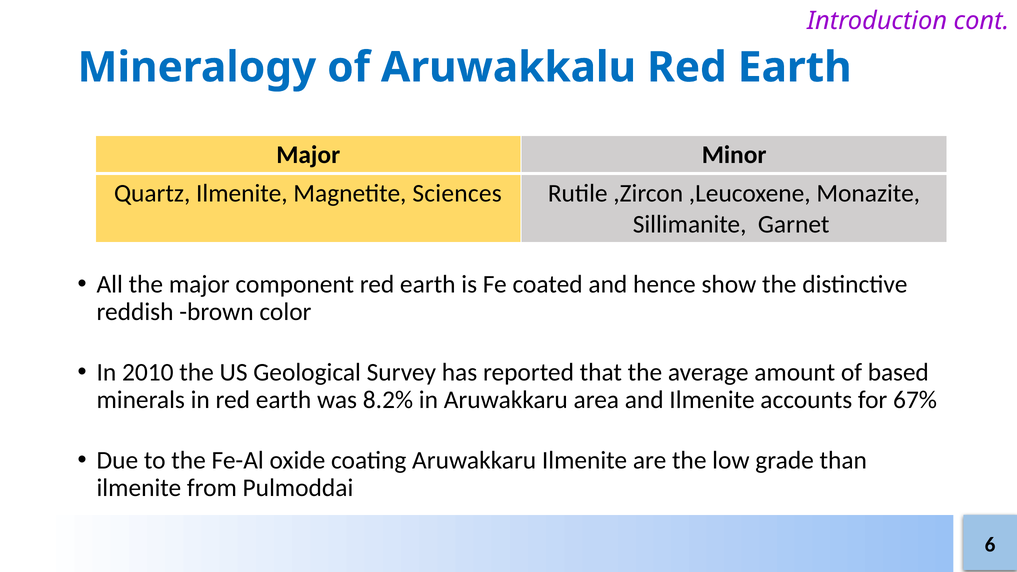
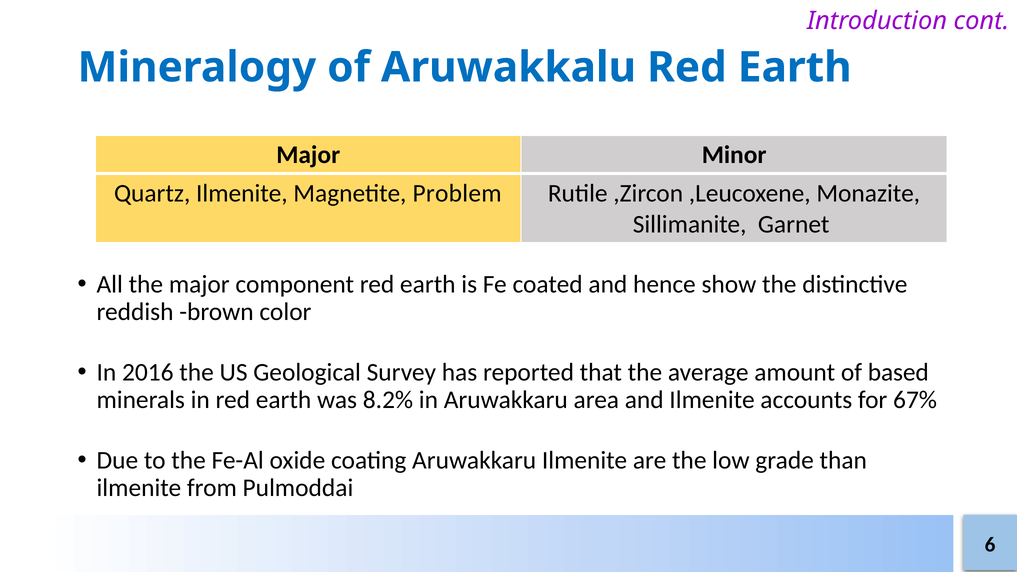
Sciences: Sciences -> Problem (457, 193)
2010: 2010 -> 2016 (148, 372)
